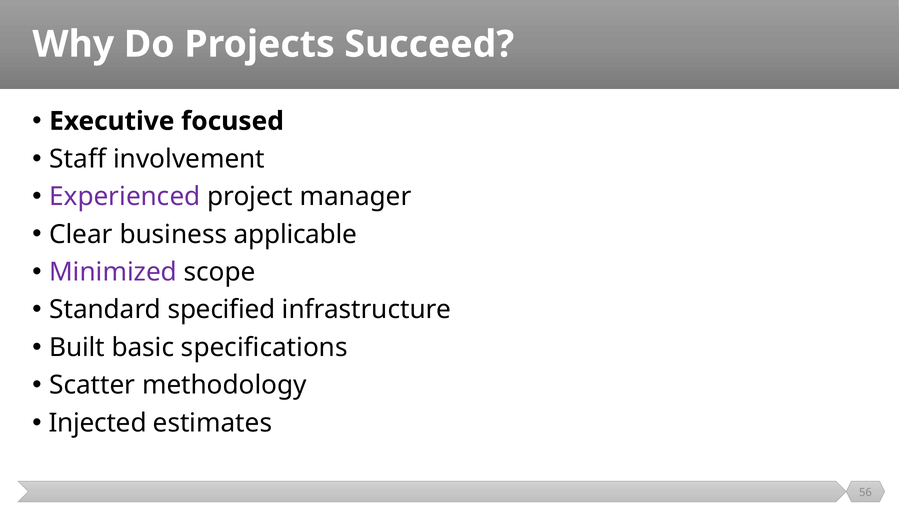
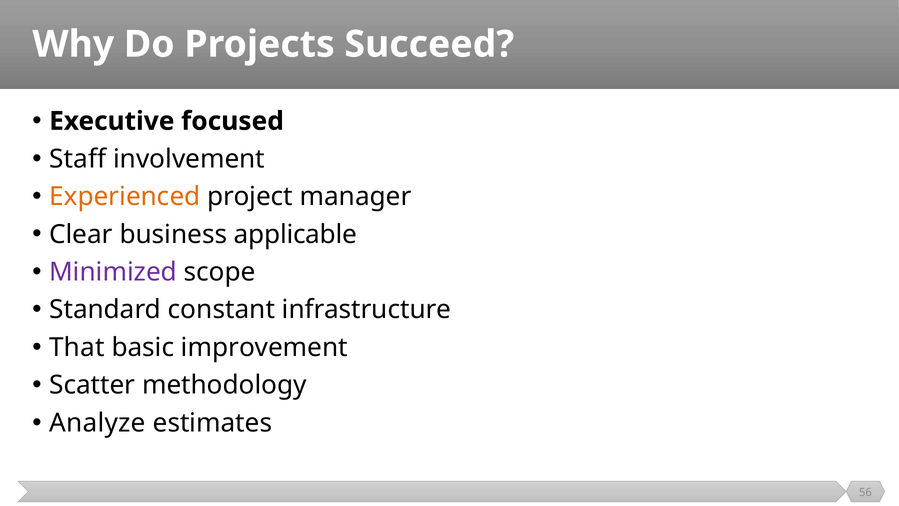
Experienced colour: purple -> orange (125, 197)
specified: specified -> constant (221, 310)
Built: Built -> That (77, 347)
specifications: specifications -> improvement (264, 347)
Injected: Injected -> Analyze (97, 423)
